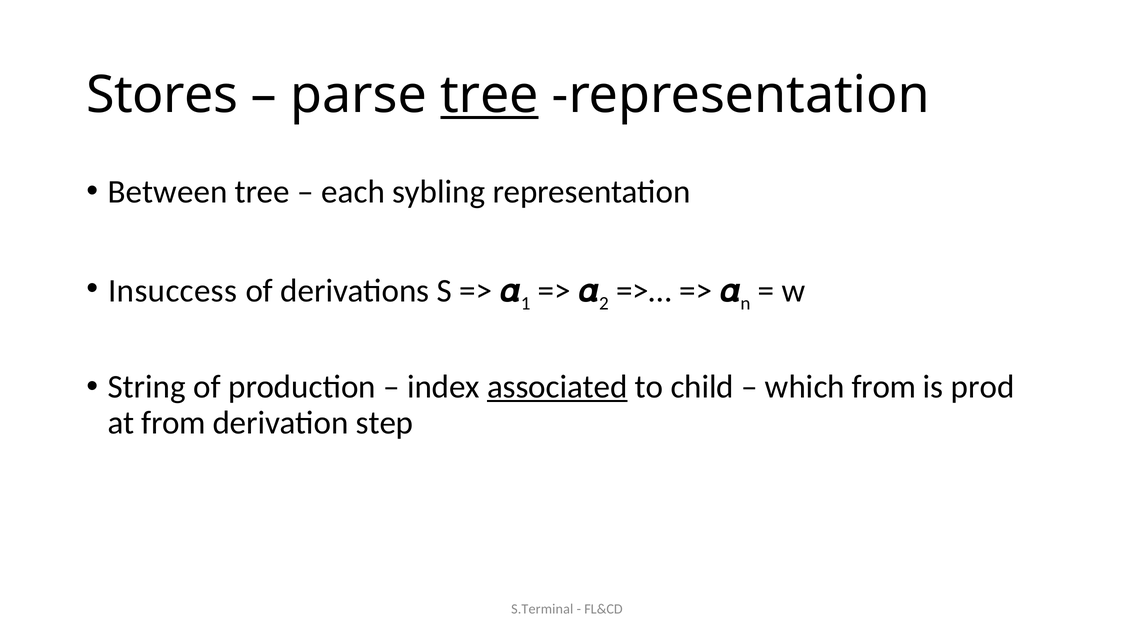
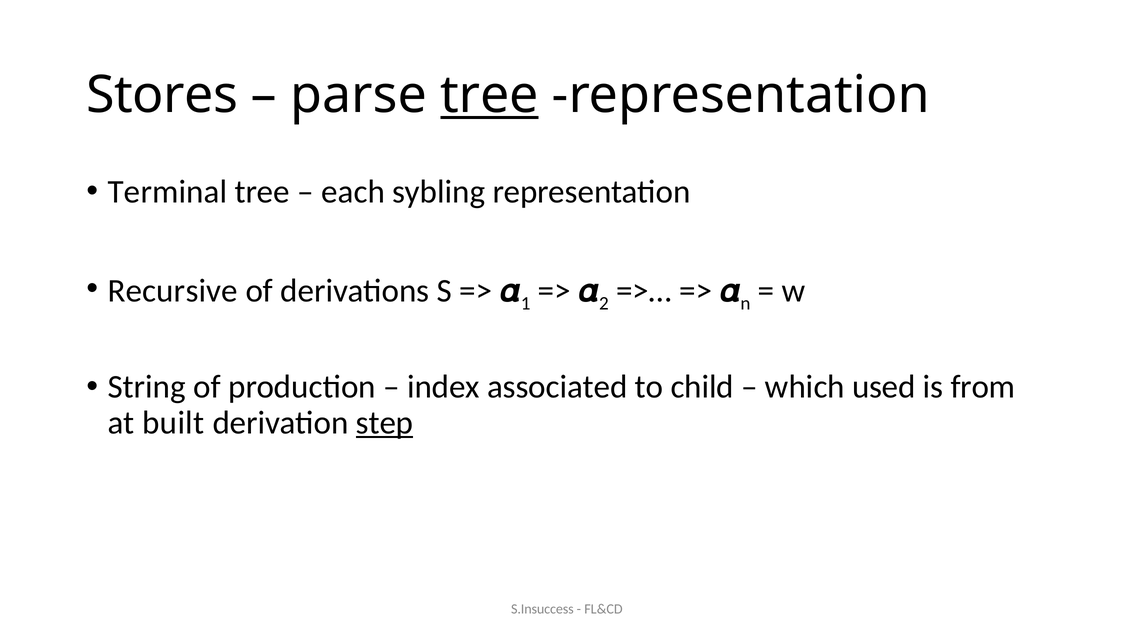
Between: Between -> Terminal (168, 192)
Insuccess: Insuccess -> Recursive (173, 291)
associated underline: present -> none (557, 387)
which from: from -> used (884, 387)
prod: prod -> from (983, 387)
at from: from -> built (173, 423)
step underline: none -> present (385, 423)
S.Terminal: S.Terminal -> S.Insuccess (542, 609)
